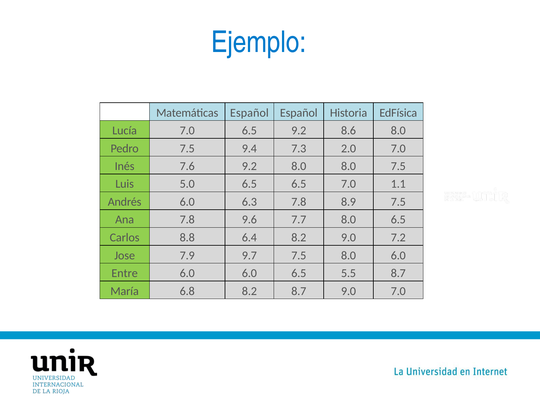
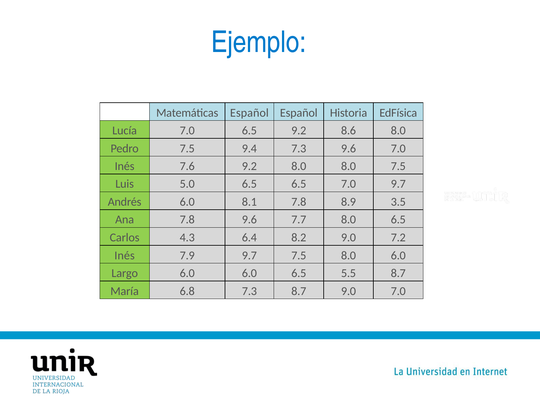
7.3 2.0: 2.0 -> 9.6 (349, 148)
7.0 1.1: 1.1 -> 9.7 (398, 184)
6.3: 6.3 -> 8.1 (249, 202)
8.9 7.5: 7.5 -> 3.5 (398, 202)
8.8: 8.8 -> 4.3 (187, 238)
Jose: Jose -> Inés (125, 255)
Entre: Entre -> Largo (125, 273)
6.8 8.2: 8.2 -> 7.3 (249, 291)
